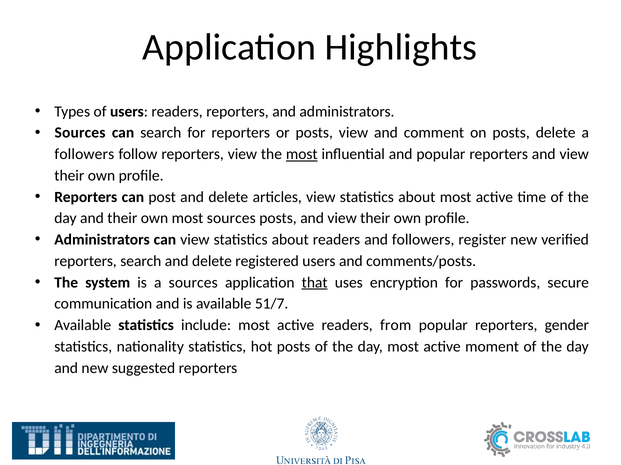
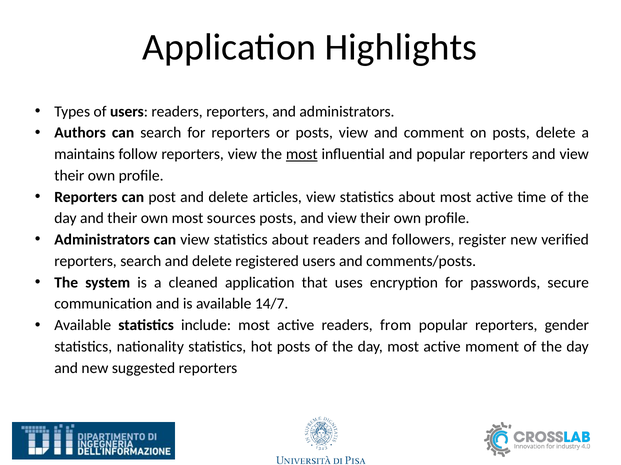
Sources: Sources -> Authors (80, 133)
followers: followers -> maintains (85, 154)
a sources: sources -> cleaned (193, 283)
that underline: present -> none (315, 283)
51/7: 51/7 -> 14/7 (272, 304)
